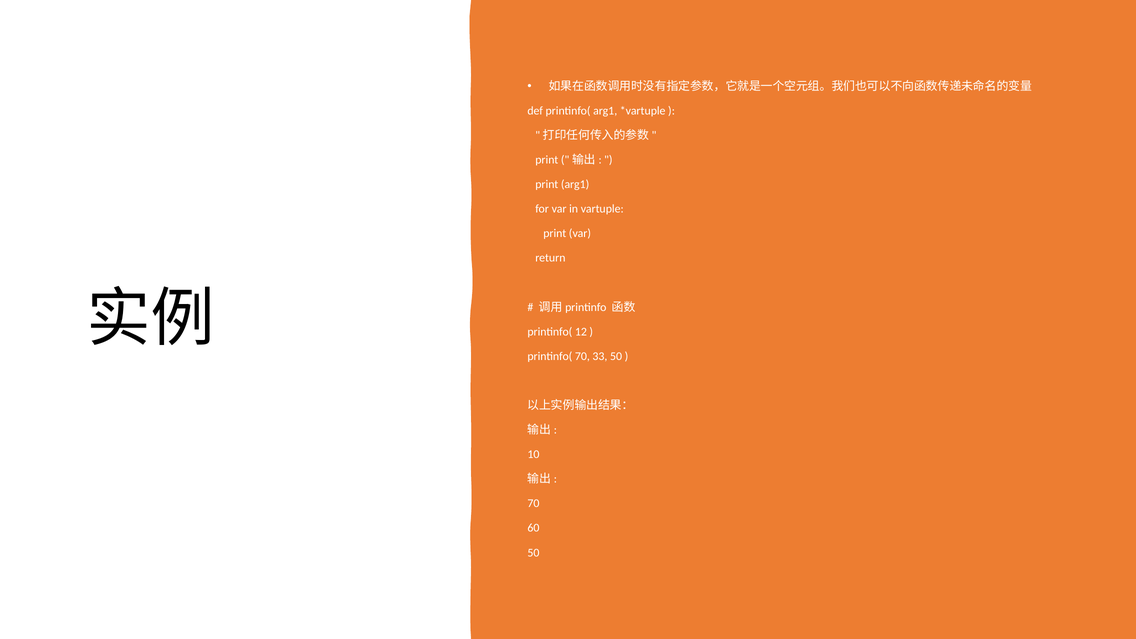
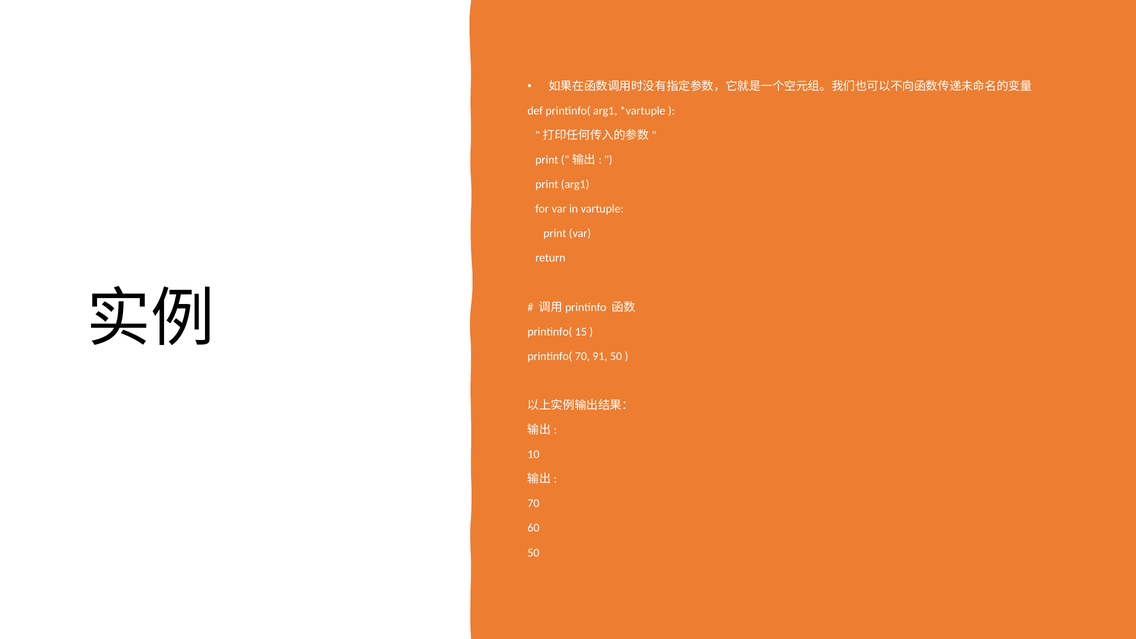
12: 12 -> 15 (581, 332)
33: 33 -> 91 (600, 356)
